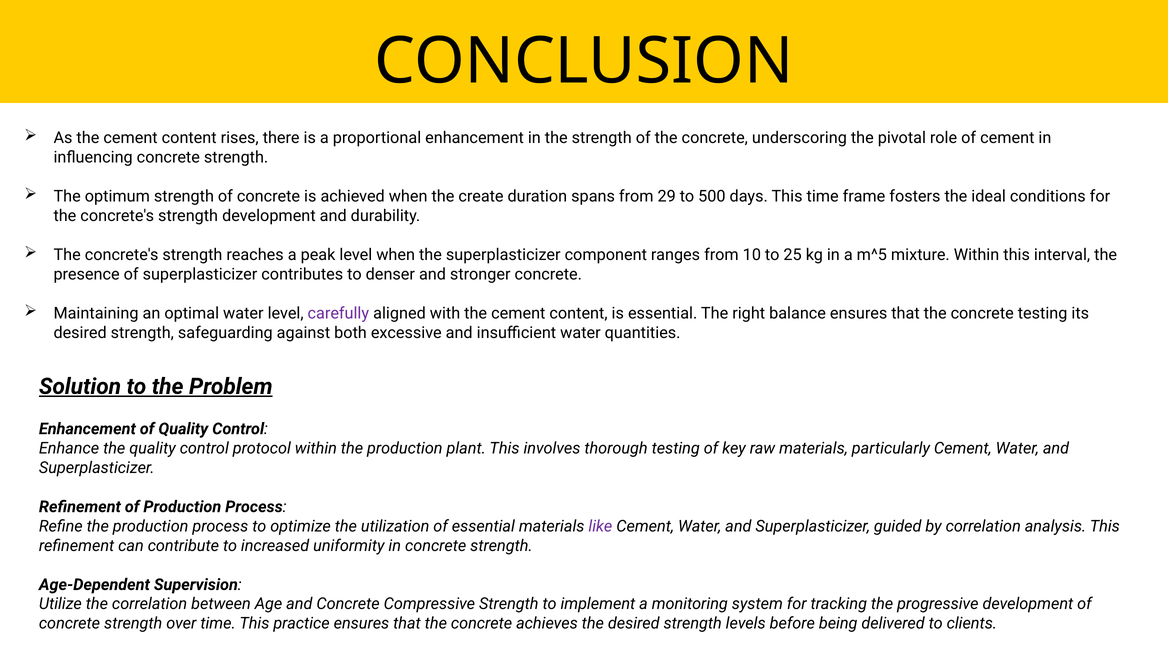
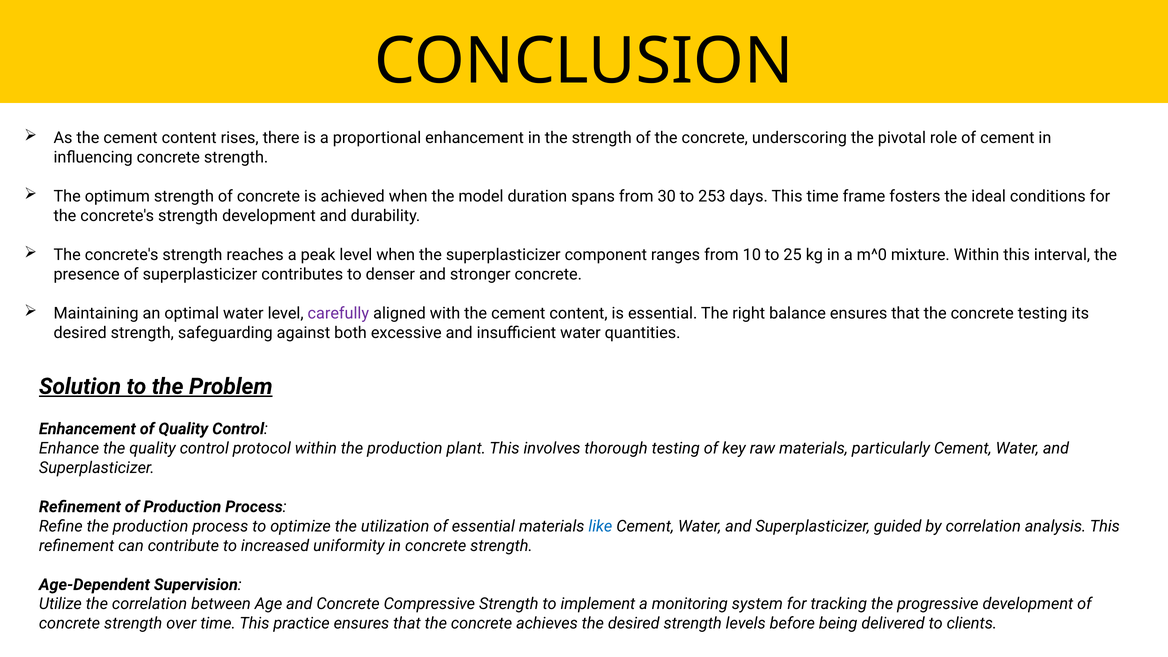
create: create -> model (481, 196)
29: 29 -> 30 (667, 196)
500: 500 -> 253 (712, 196)
m^5: m^5 -> m^0 (872, 255)
like colour: purple -> blue (600, 526)
